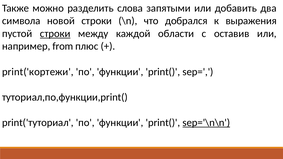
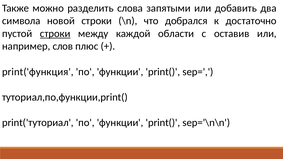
выражения: выражения -> достаточно (251, 21)
from: from -> слов (63, 46)
print('кортежи: print('кортежи -> print('функция (38, 72)
sep='\n\n underline: present -> none (206, 123)
